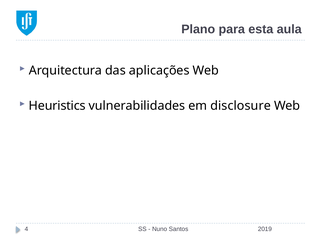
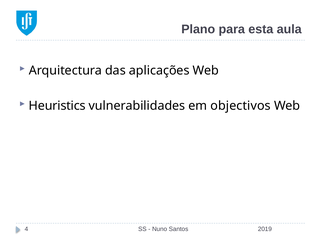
disclosure: disclosure -> objectivos (241, 106)
